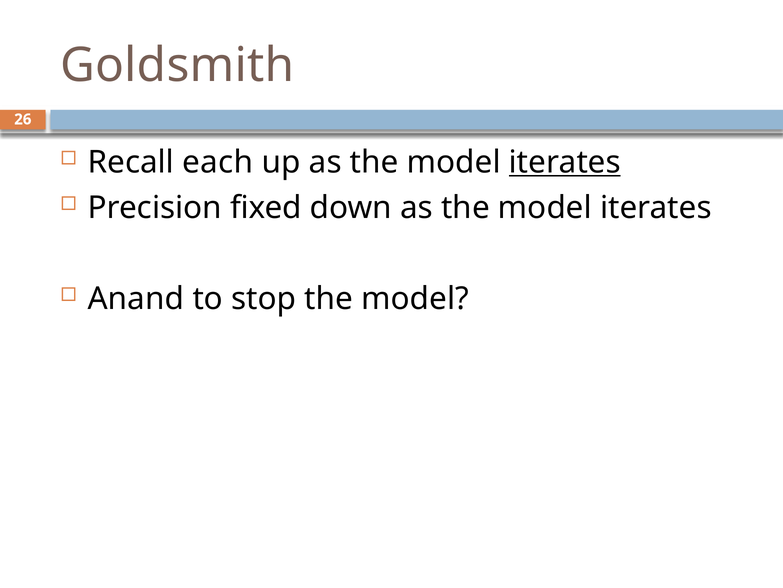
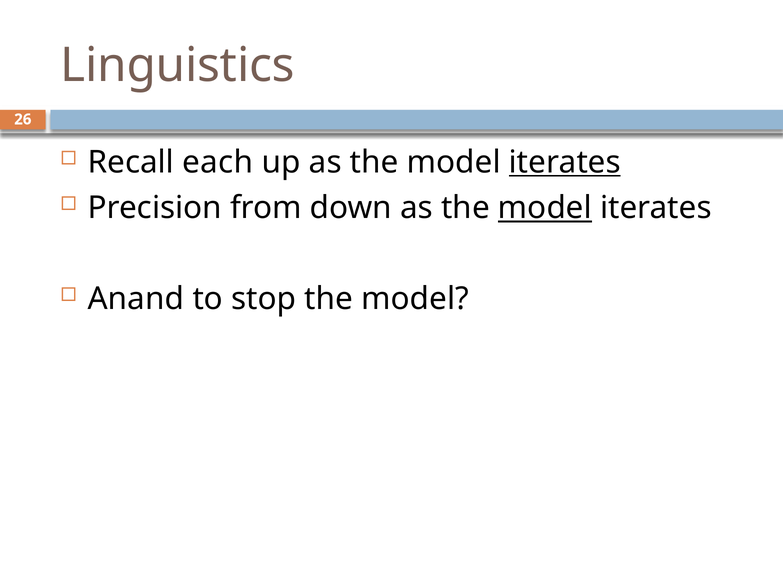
Goldsmith: Goldsmith -> Linguistics (178, 65)
fixed: fixed -> from (266, 207)
model underline: none -> present (545, 207)
